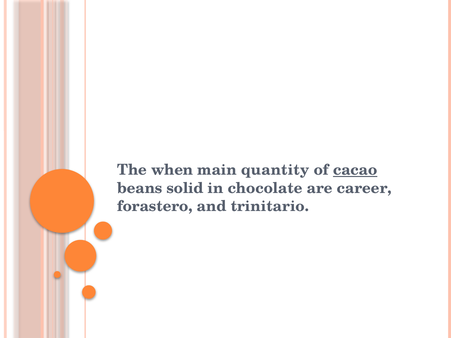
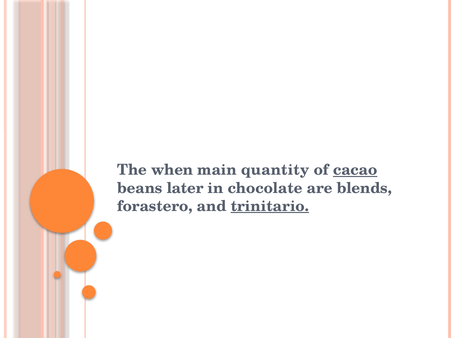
solid: solid -> later (185, 188)
career: career -> blends (364, 188)
trinitario underline: none -> present (270, 206)
